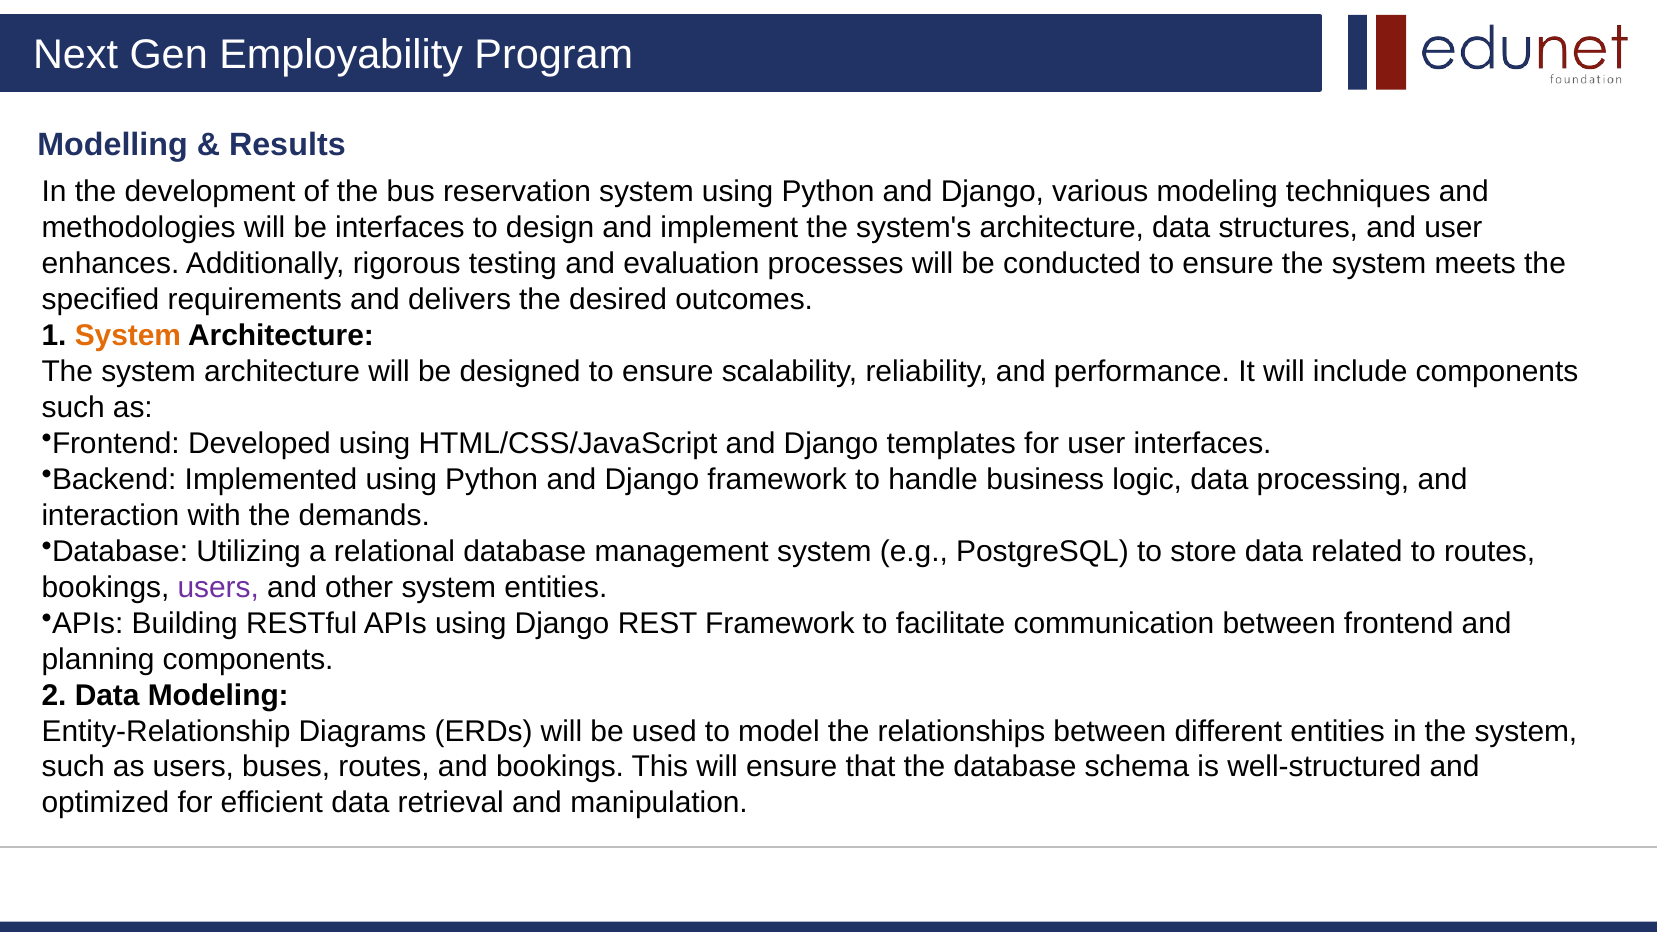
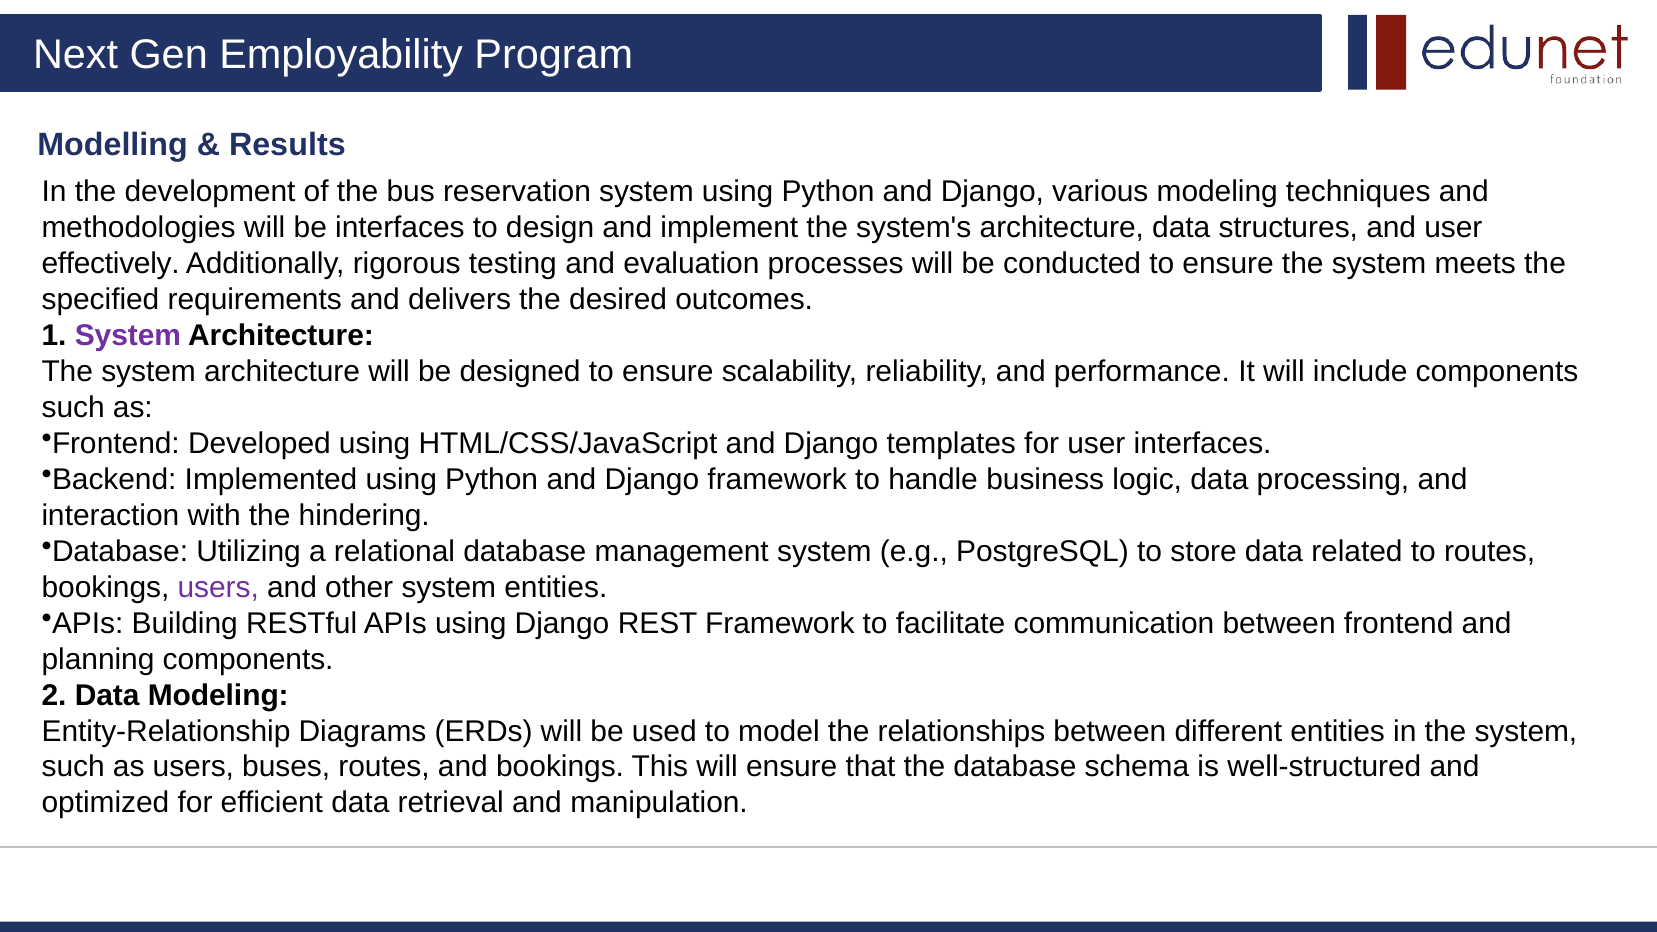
enhances: enhances -> effectively (111, 264)
System colour: orange -> purple (128, 336)
demands: demands -> hindering (364, 516)
